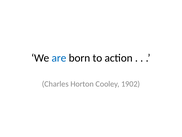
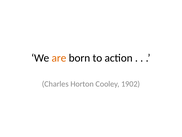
are colour: blue -> orange (59, 58)
